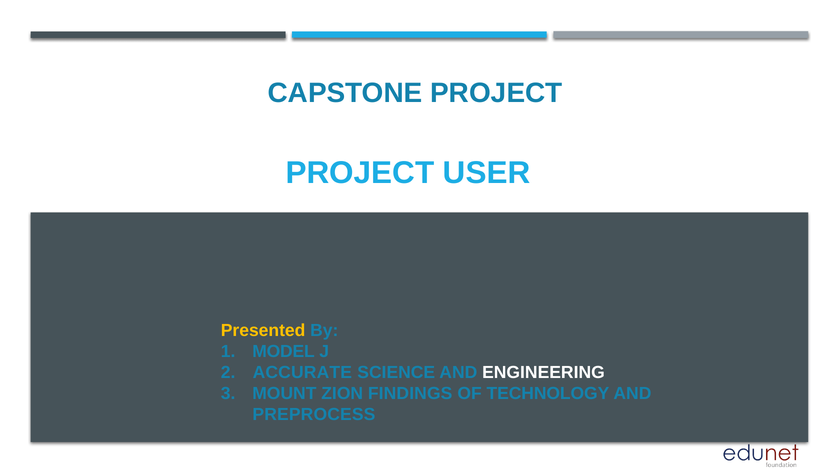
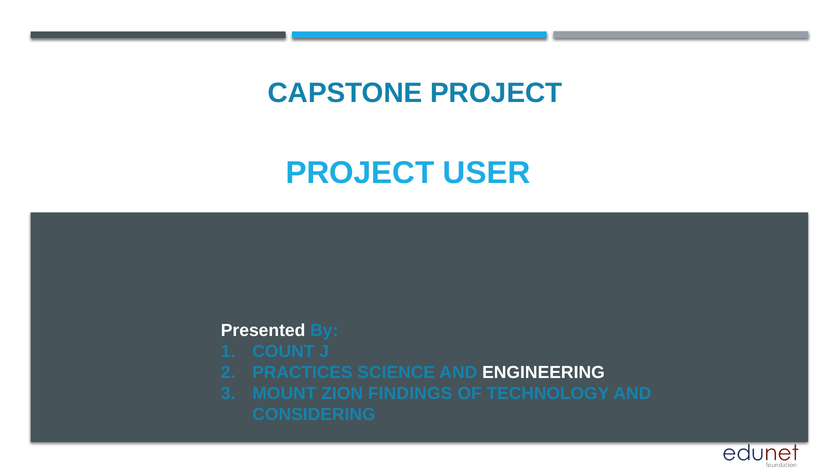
Presented colour: yellow -> white (263, 330)
MODEL: MODEL -> COUNT (283, 351)
ACCURATE: ACCURATE -> PRACTICES (302, 372)
PREPROCESS: PREPROCESS -> CONSIDERING (314, 414)
